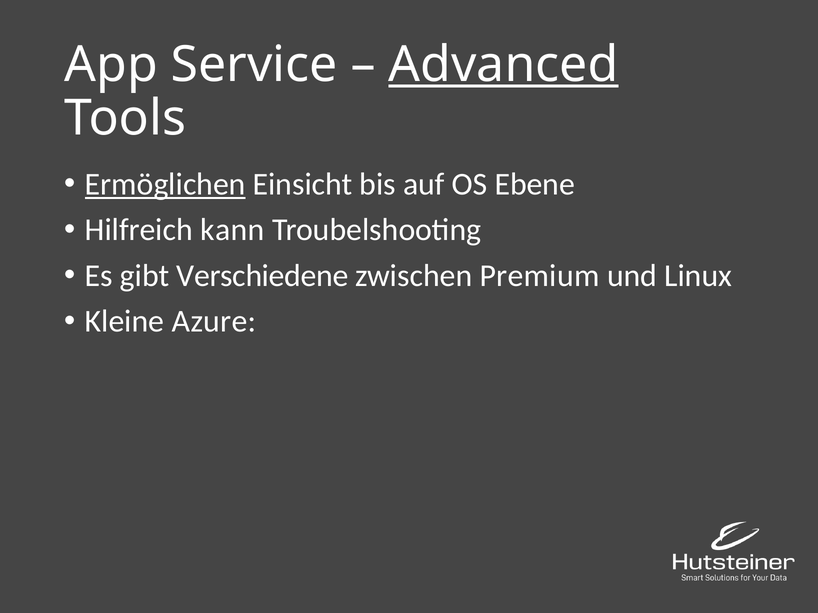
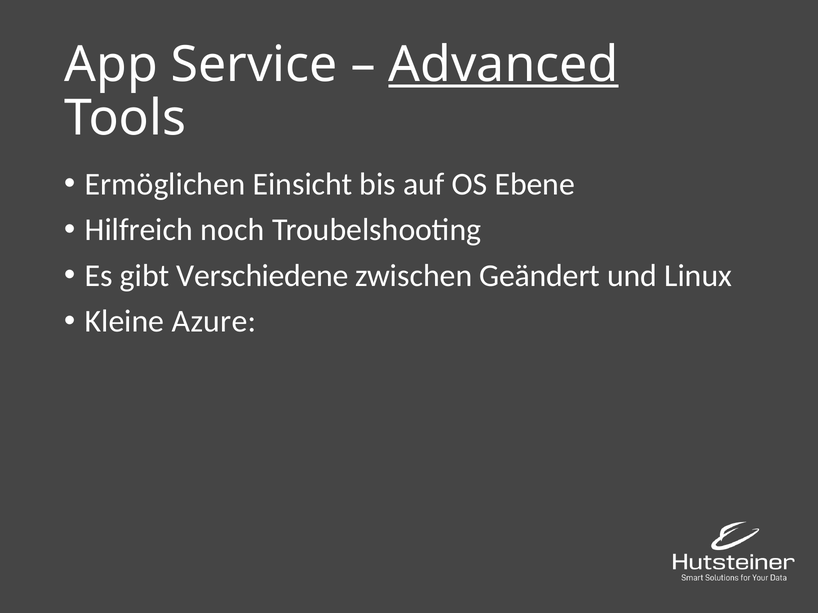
Ermöglichen underline: present -> none (165, 184)
kann: kann -> noch (232, 230)
Premium: Premium -> Geändert (540, 276)
